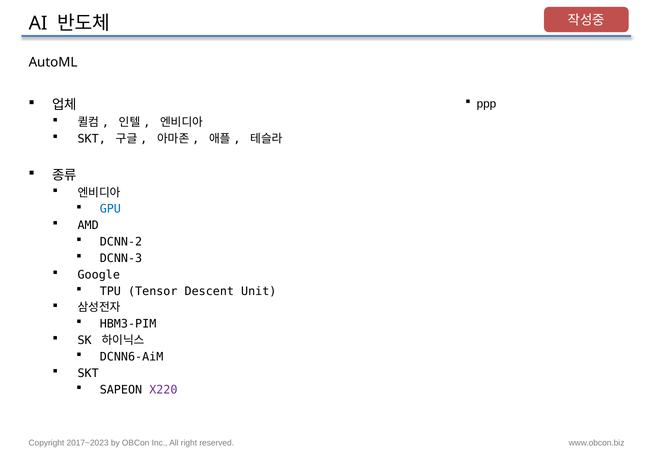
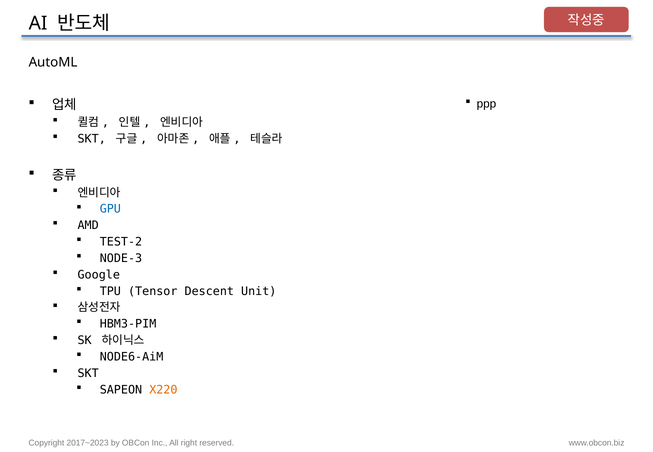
DCNN-2: DCNN-2 -> TEST-2 (121, 242)
DCNN-3: DCNN-3 -> NODE-3 (121, 258)
DCNN6-AiM: DCNN6-AiM -> NODE6-AiM (132, 357)
X220 colour: purple -> orange (163, 390)
